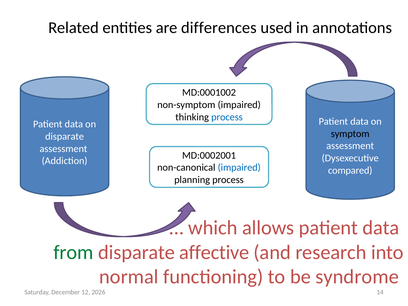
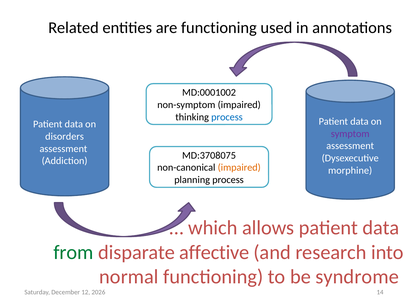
are differences: differences -> functioning (219, 28)
symptom colour: black -> purple (350, 134)
disparate: disparate -> disorders (65, 136)
MD:0002001: MD:0002001 -> MD:3708075 (209, 155)
impaired colour: blue -> orange (239, 168)
compared: compared -> morphine (350, 170)
